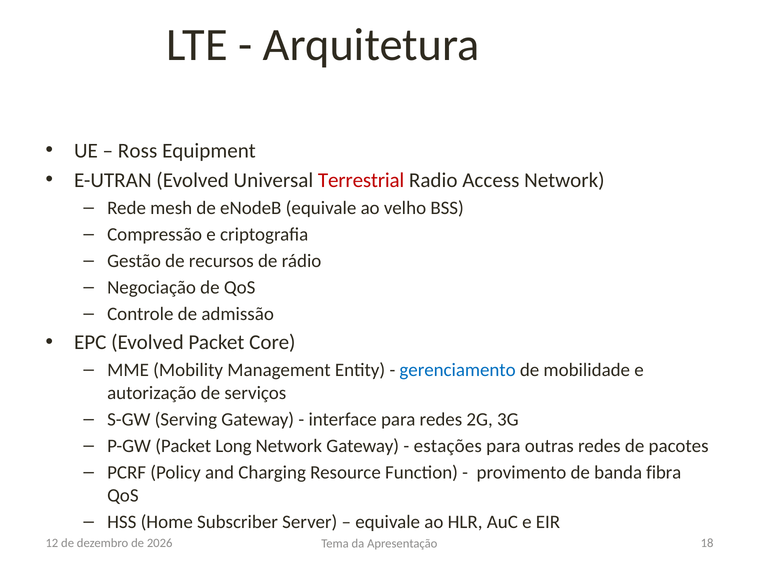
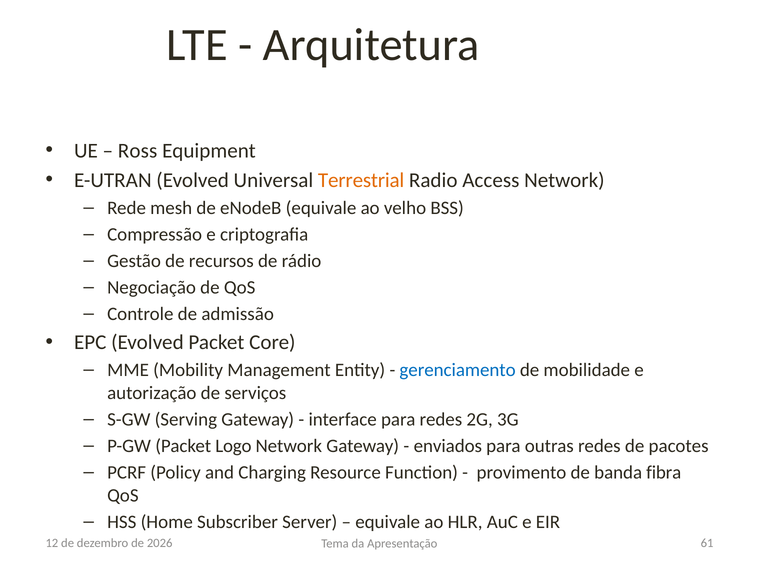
Terrestrial colour: red -> orange (361, 180)
Long: Long -> Logo (233, 446)
estações: estações -> enviados (448, 446)
18: 18 -> 61 (707, 544)
